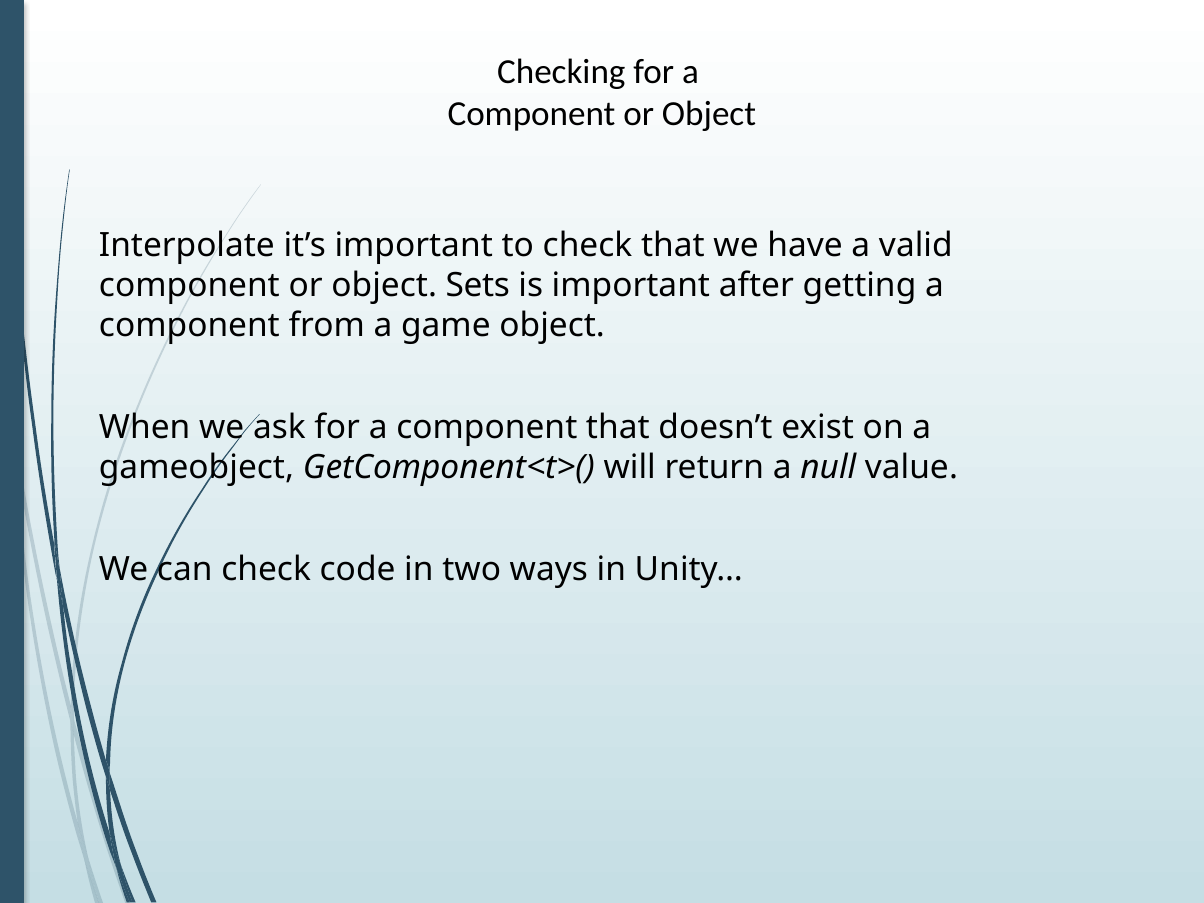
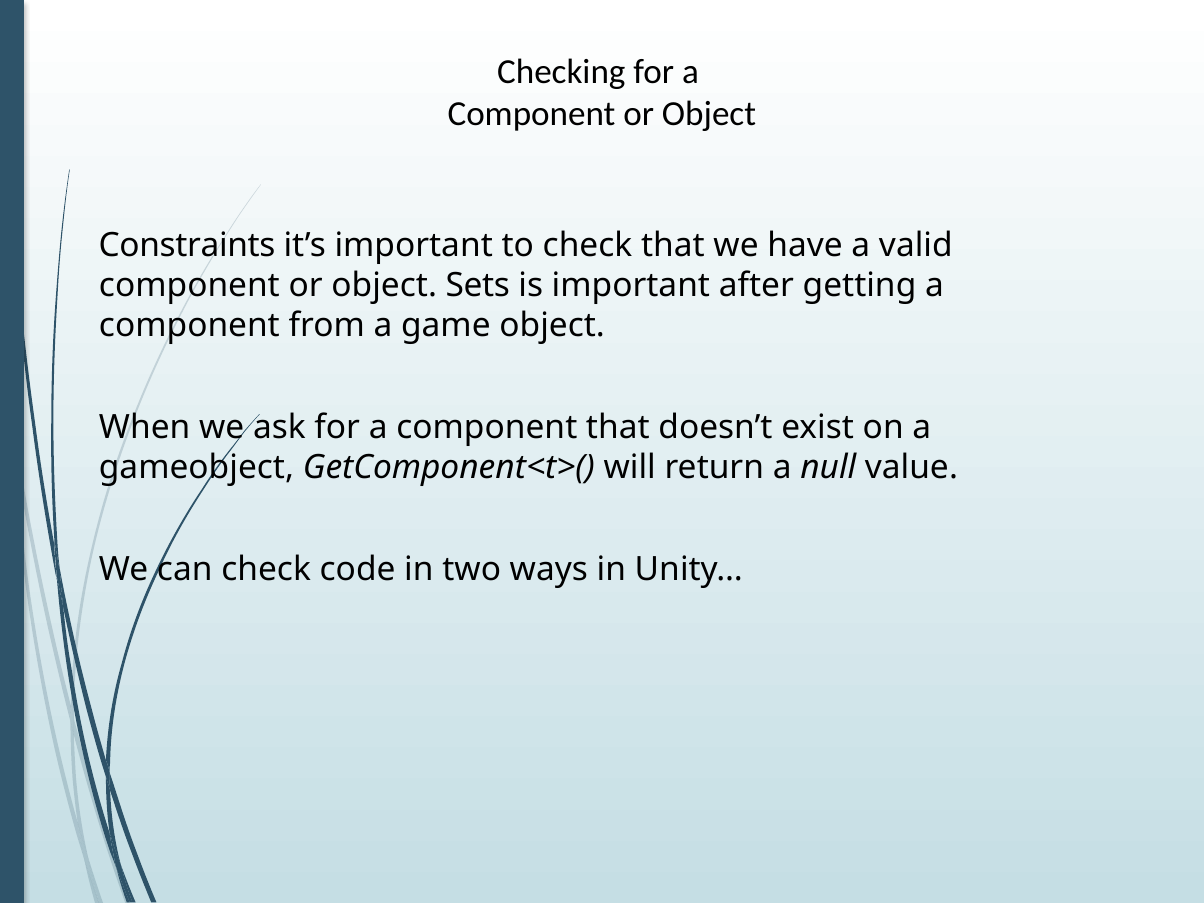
Interpolate: Interpolate -> Constraints (187, 245)
